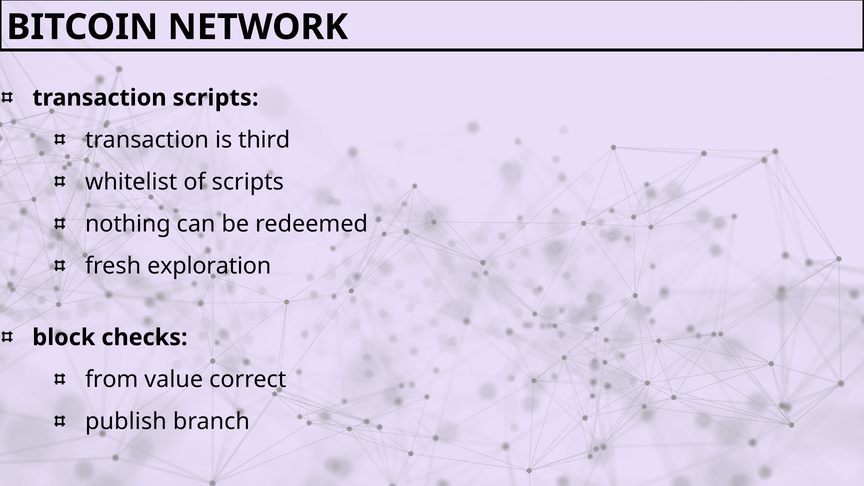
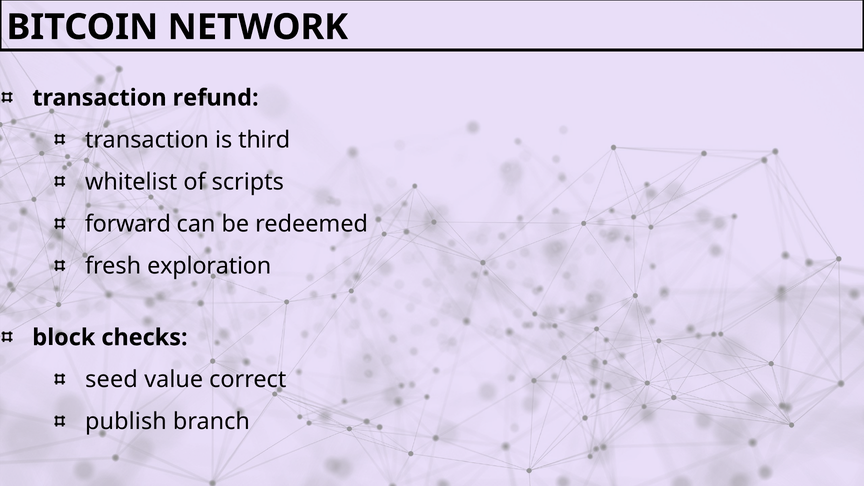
transaction scripts: scripts -> refund (216, 98)
nothing: nothing -> forward (128, 224)
from: from -> seed (112, 380)
